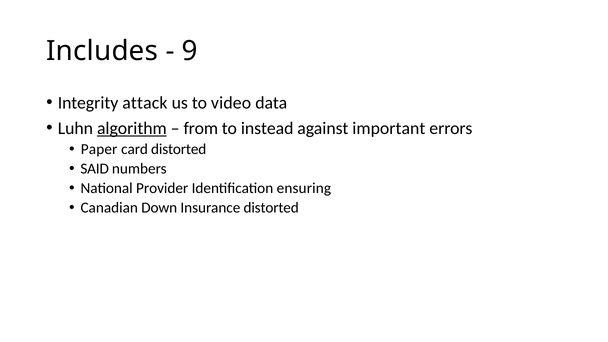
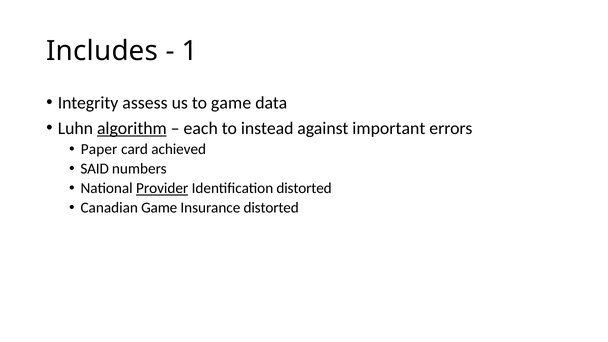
9: 9 -> 1 (190, 51)
attack: attack -> assess (145, 103)
to video: video -> game (231, 103)
from: from -> each (201, 128)
card distorted: distorted -> achieved (179, 149)
Provider underline: none -> present (162, 188)
Identification ensuring: ensuring -> distorted (304, 188)
Canadian Down: Down -> Game (159, 208)
